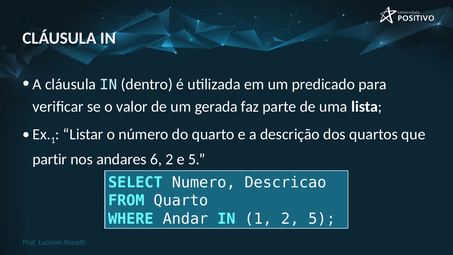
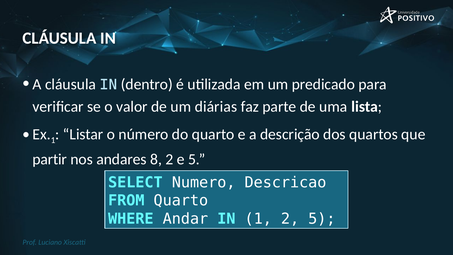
gerada: gerada -> diárias (216, 107)
6: 6 -> 8 (156, 159)
